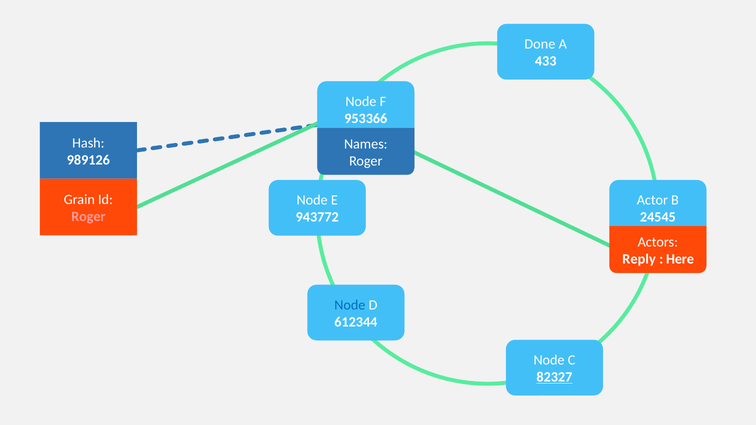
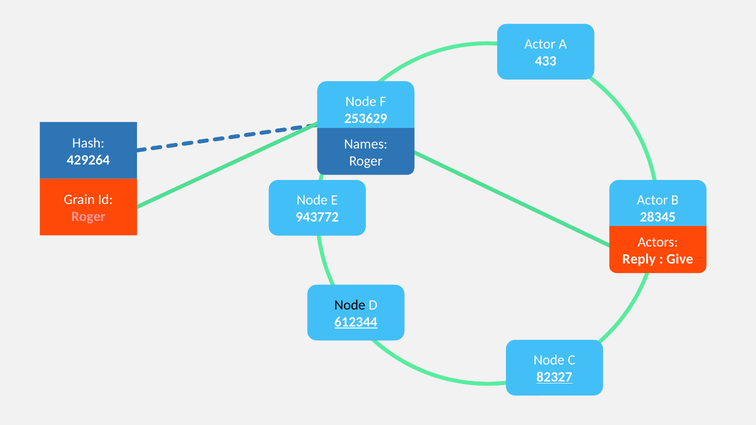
Done: Done -> Actor (540, 44)
953366: 953366 -> 253629 (366, 119)
989126: 989126 -> 429264 (88, 160)
24545: 24545 -> 28345 (658, 217)
Here: Here -> Give (680, 259)
Node colour: blue -> black (350, 305)
612344 underline: none -> present (356, 322)
